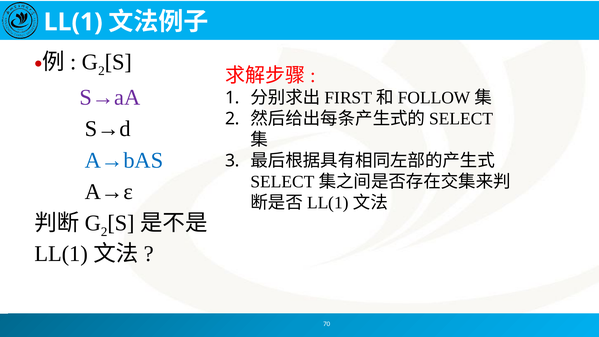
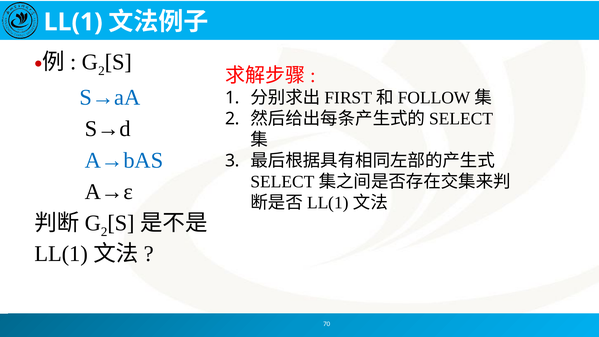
S→aA colour: purple -> blue (110, 97)
